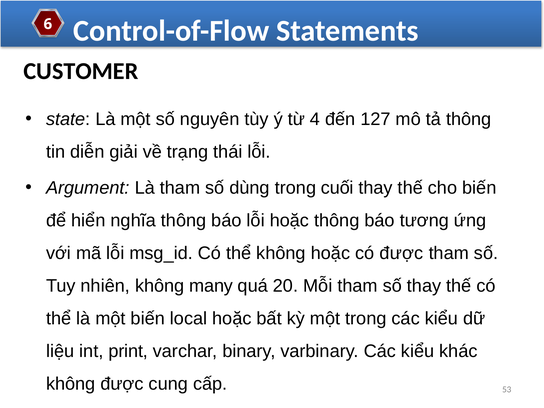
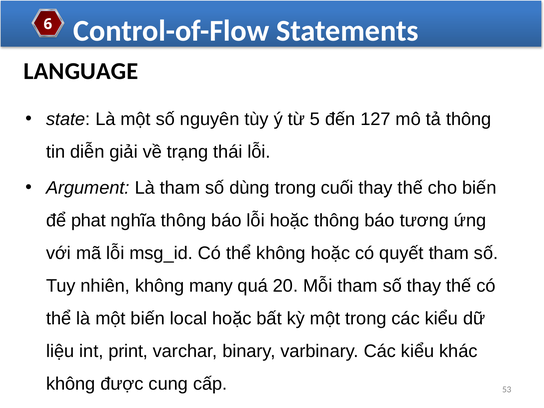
CUSTOMER: CUSTOMER -> LANGUAGE (81, 71)
4: 4 -> 5 (315, 119)
hiển: hiển -> phat (88, 221)
có được: được -> quyết (401, 253)
